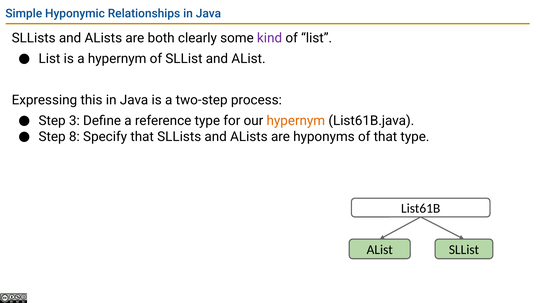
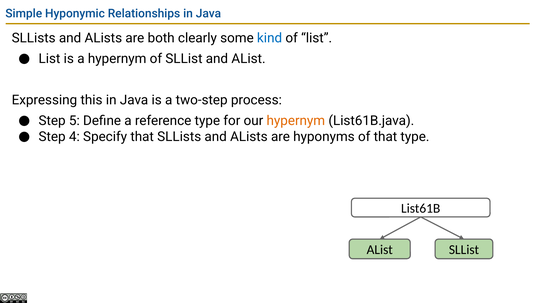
kind colour: purple -> blue (270, 38)
3: 3 -> 5 (74, 121)
8: 8 -> 4 (74, 137)
